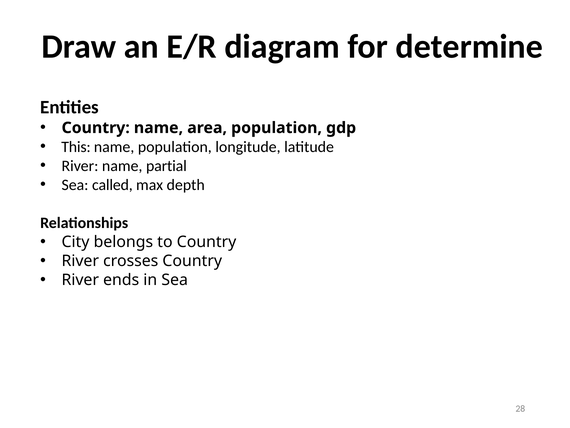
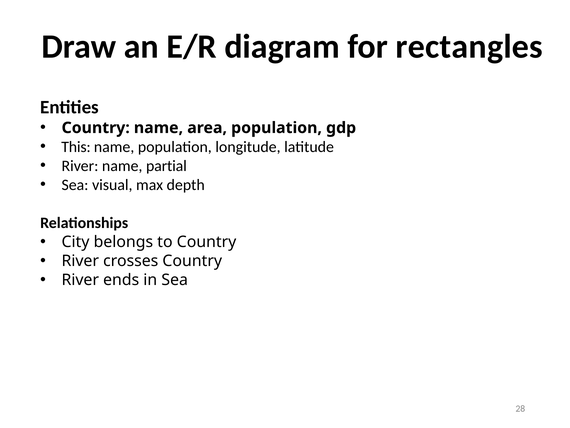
determine: determine -> rectangles (469, 46)
called: called -> visual (112, 185)
